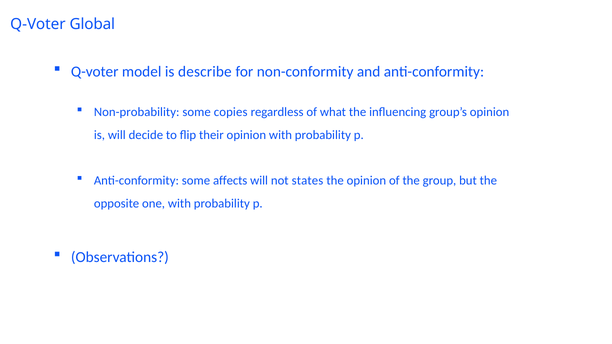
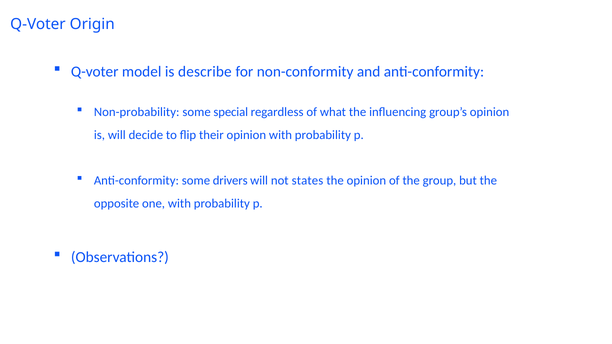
Global: Global -> Origin (92, 24)
copies: copies -> special (231, 112)
affects: affects -> drivers (230, 181)
